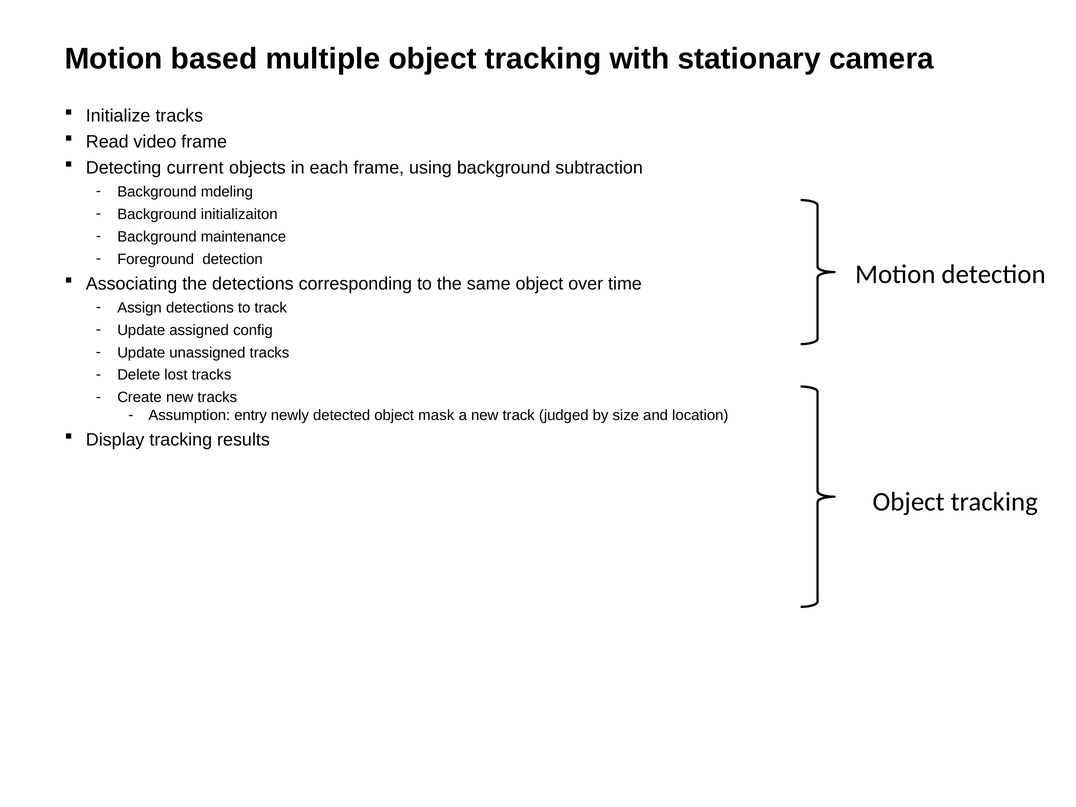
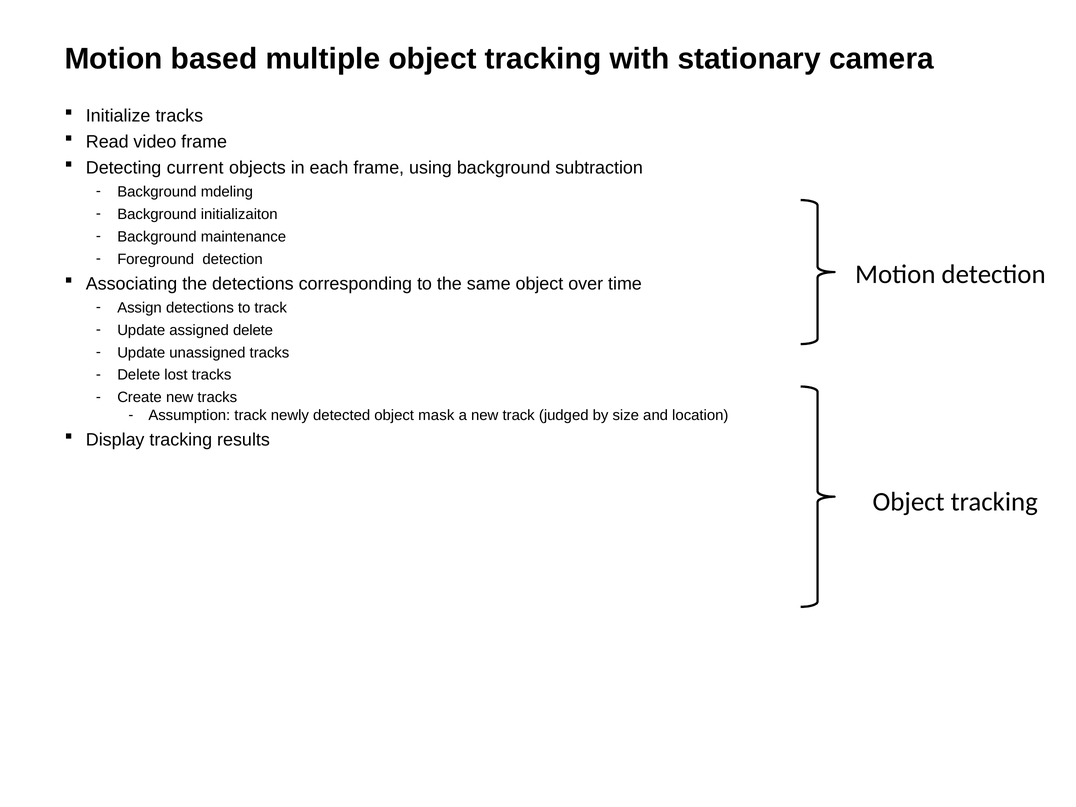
assigned config: config -> delete (253, 330)
Assumption entry: entry -> track (251, 415)
